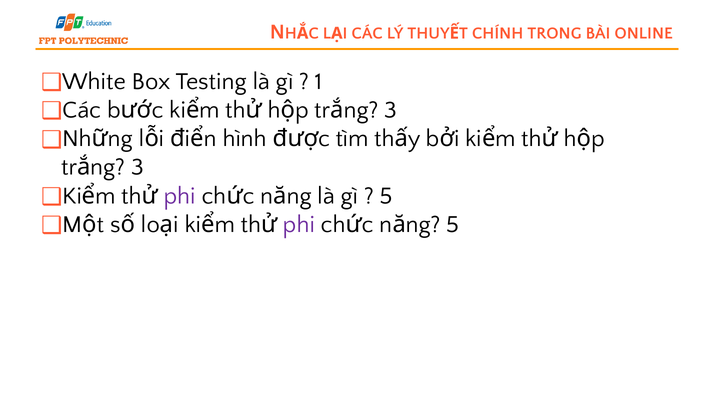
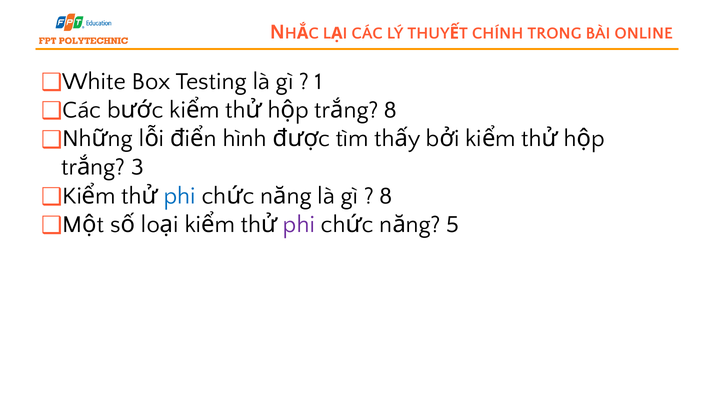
3: 3 -> 8 (391, 110)
phi colour: purple -> blue (180, 195)
5: 5 -> 8 (386, 195)
